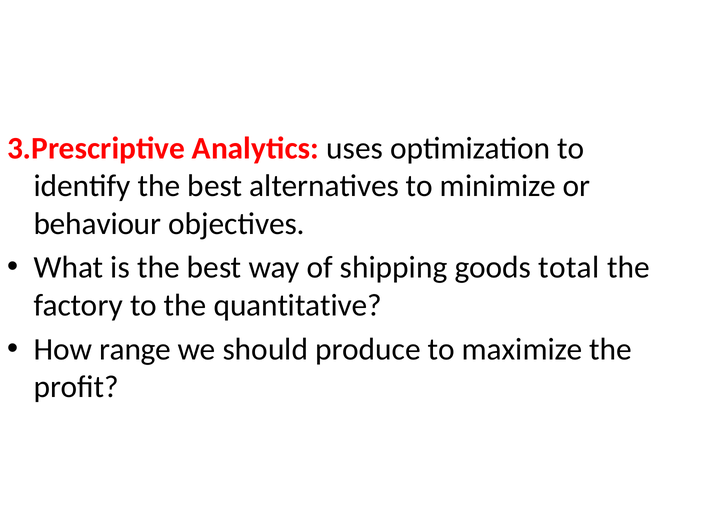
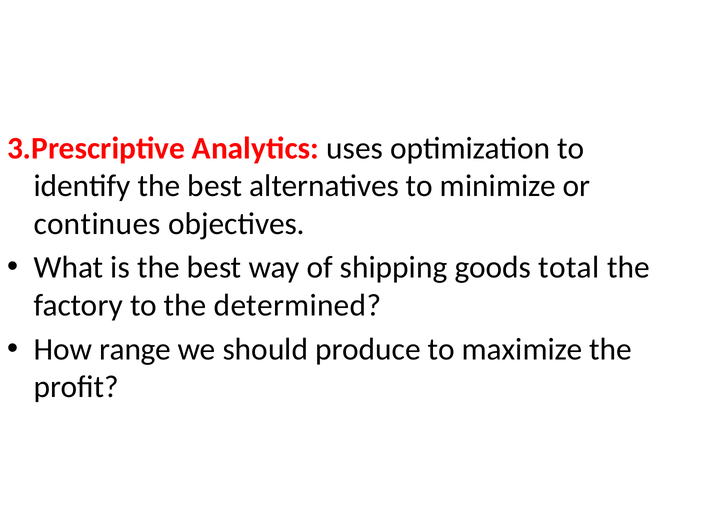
behaviour: behaviour -> continues (97, 224)
quantitative: quantitative -> determined (297, 305)
